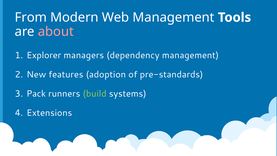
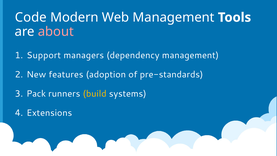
From: From -> Code (31, 17)
Explorer: Explorer -> Support (44, 55)
build colour: light green -> yellow (95, 94)
